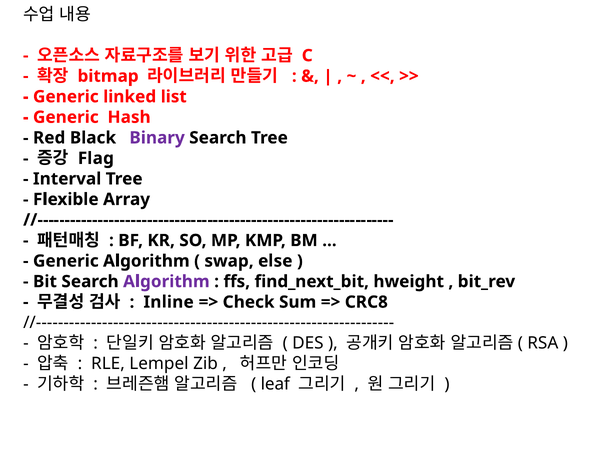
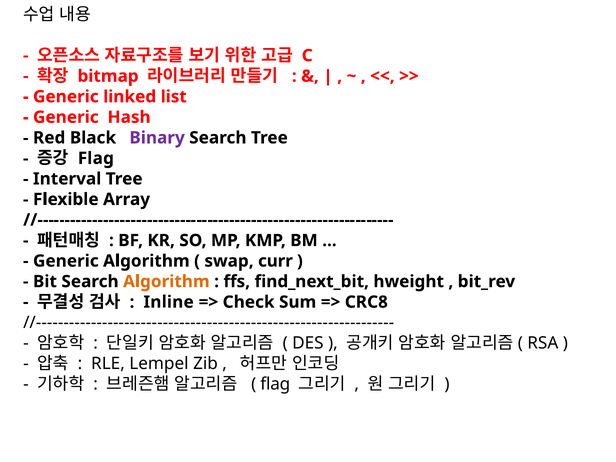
else: else -> curr (275, 261)
Algorithm colour: purple -> orange (166, 282)
leaf: leaf -> flag (275, 384)
